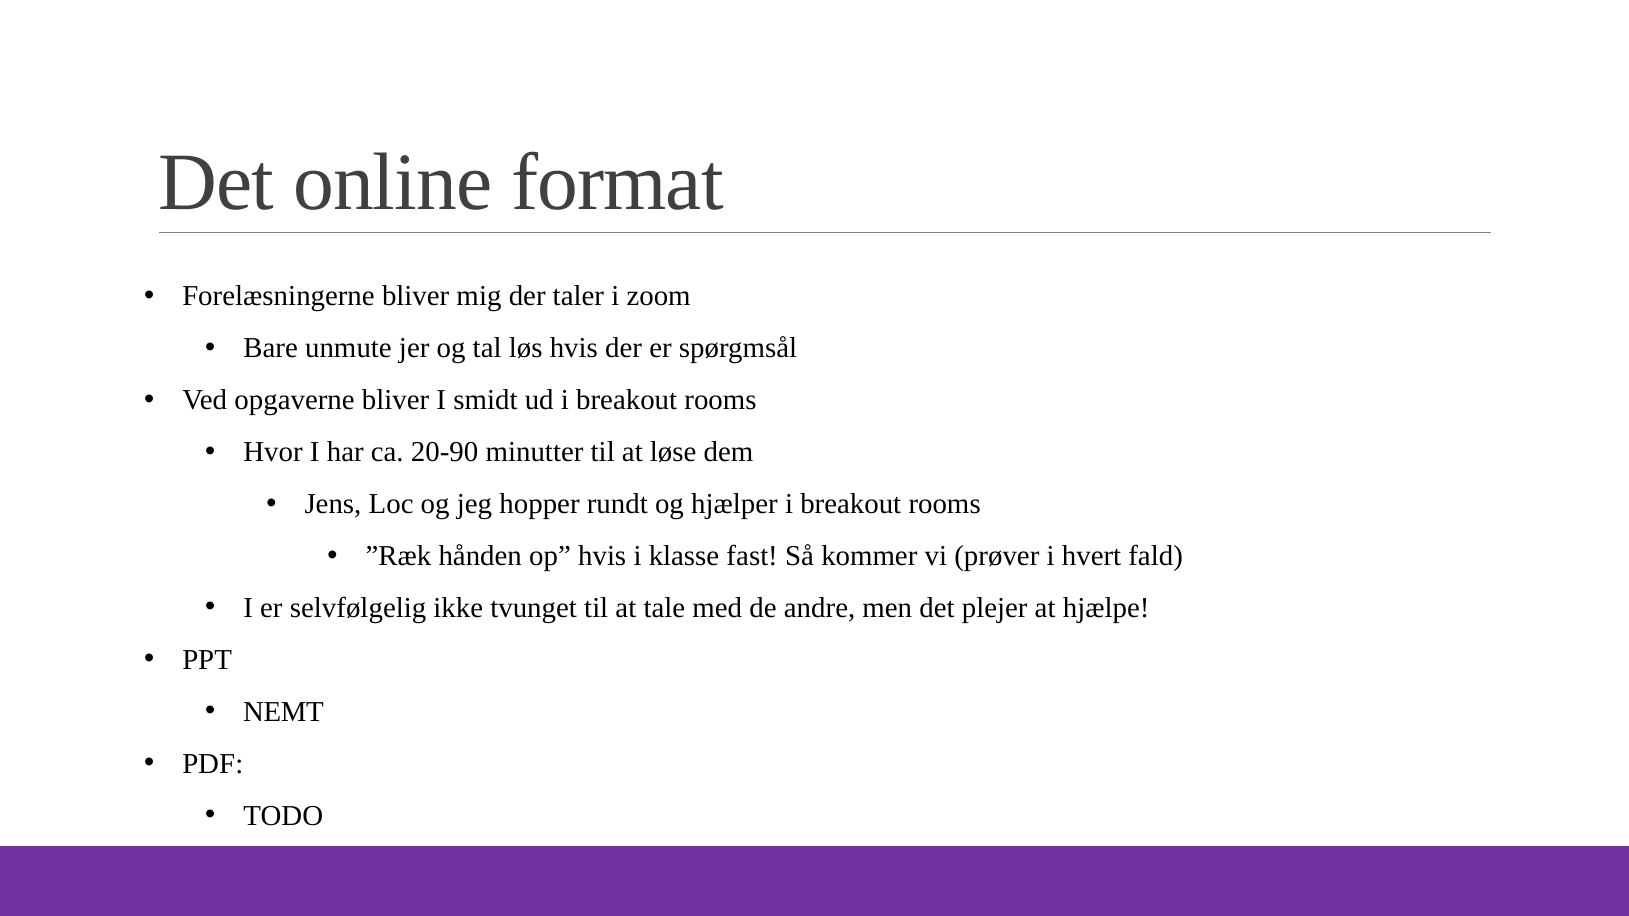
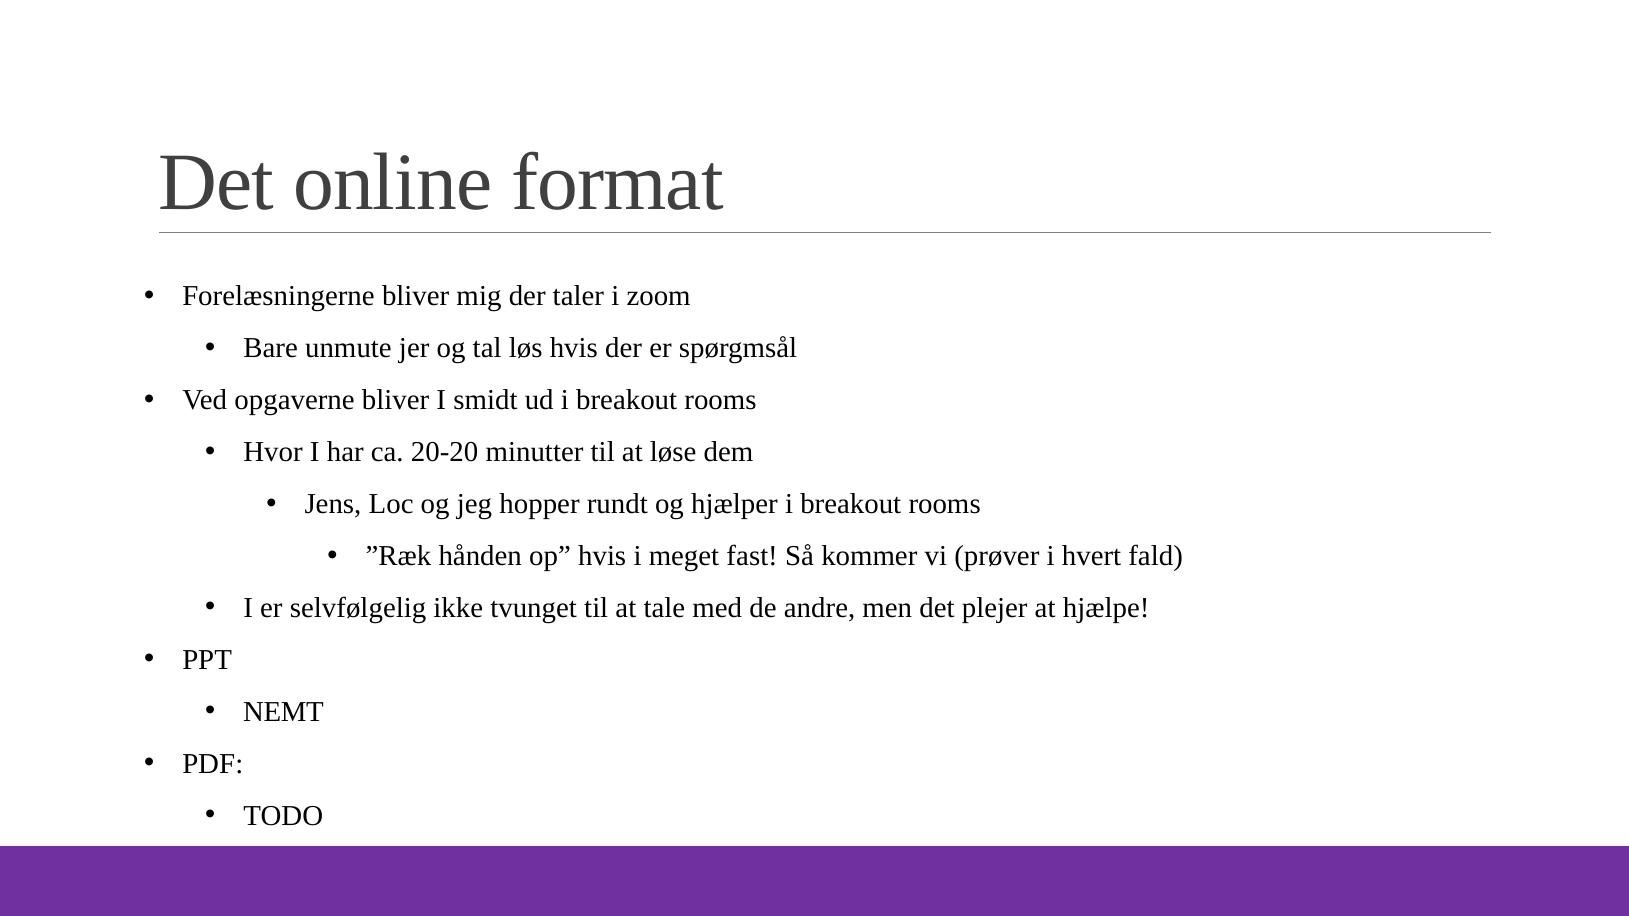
20-90: 20-90 -> 20-20 (445, 452)
klasse: klasse -> meget (684, 556)
